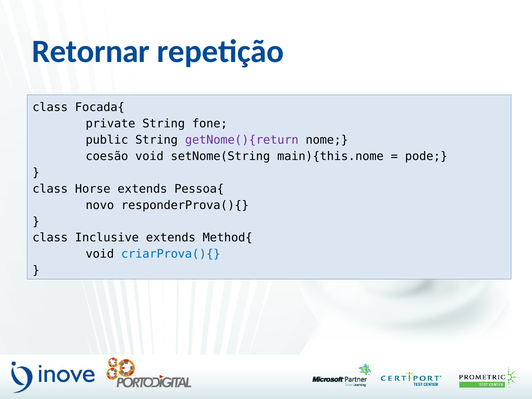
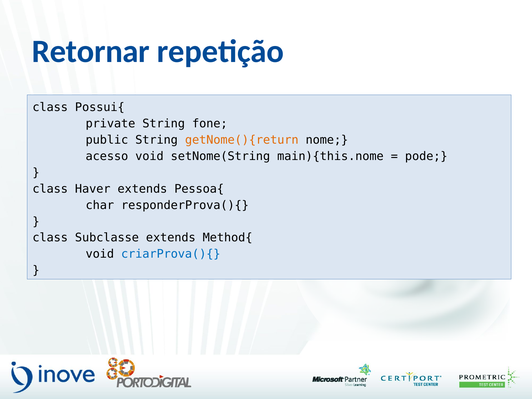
Focada{: Focada{ -> Possui{ (100, 107)
getNome(){return colour: purple -> orange (242, 140)
coesão: coesão -> acesso (107, 156)
Horse: Horse -> Haver (93, 189)
novo: novo -> char (100, 205)
Inclusive: Inclusive -> Subclasse (107, 238)
